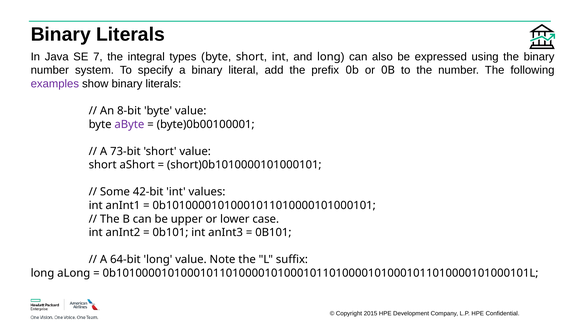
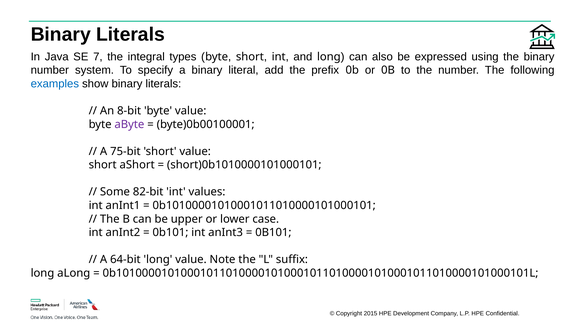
examples colour: purple -> blue (55, 84)
73-bit: 73-bit -> 75-bit (125, 151)
42-bit: 42-bit -> 82-bit (148, 192)
